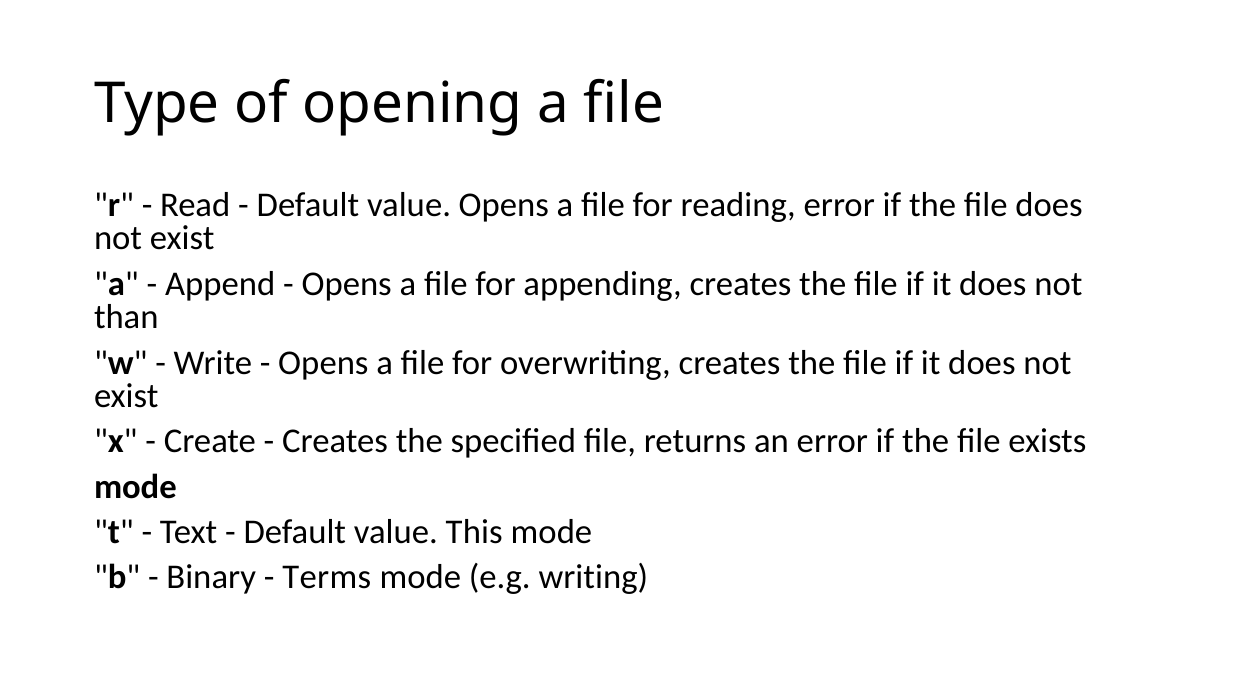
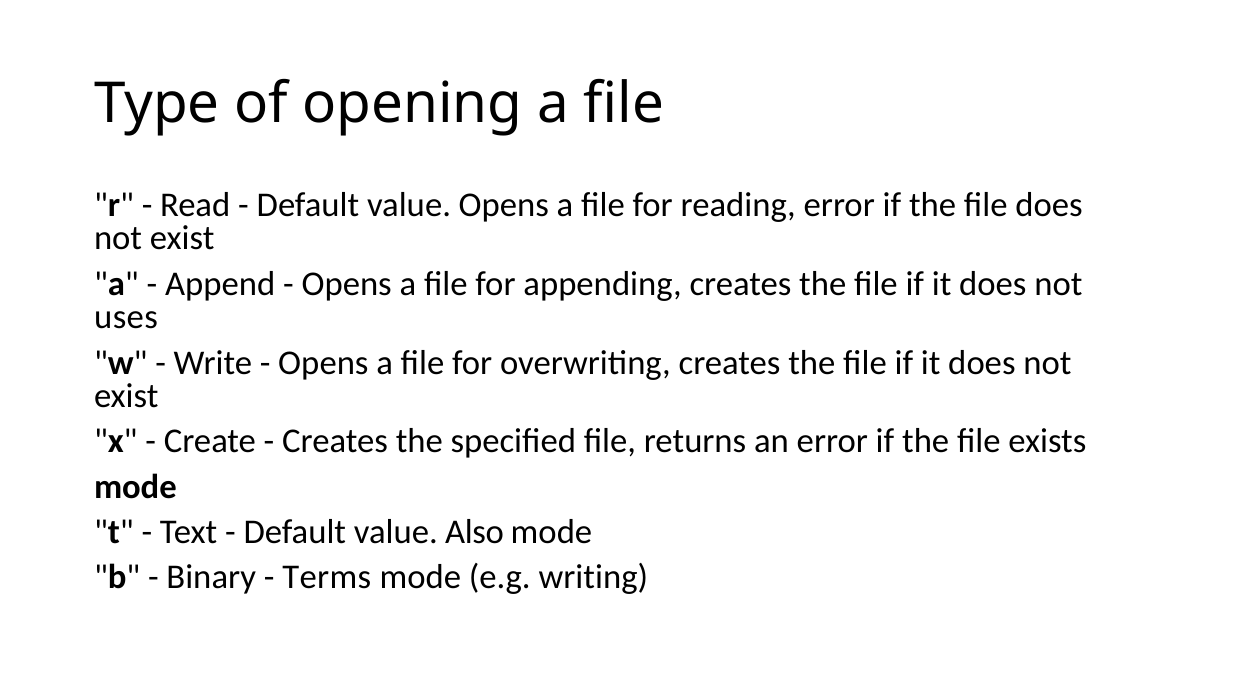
than: than -> uses (126, 318)
This: This -> Also (474, 532)
